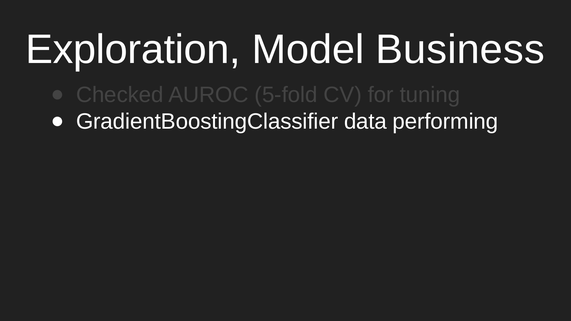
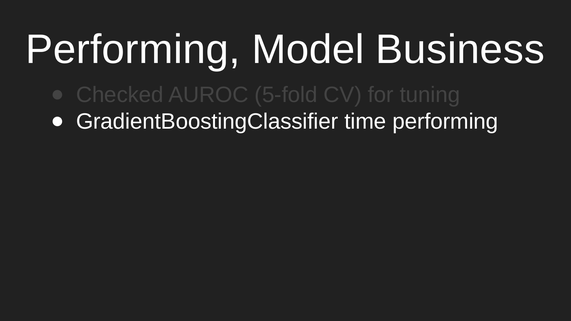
Exploration: Exploration -> Performing (133, 50)
data: data -> time (365, 122)
